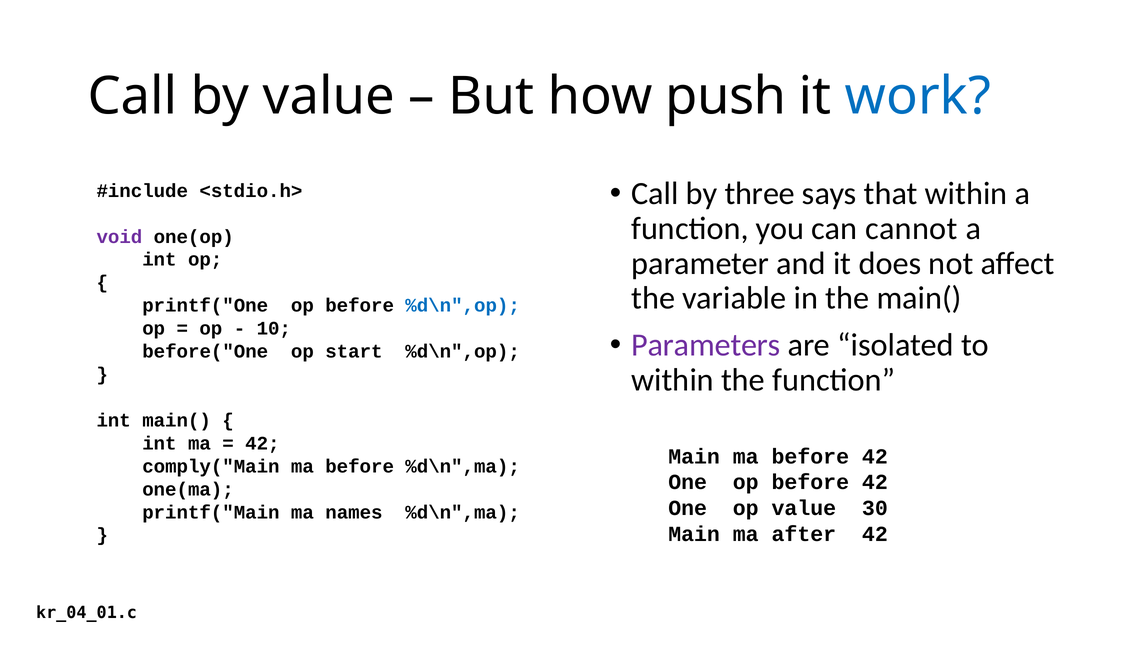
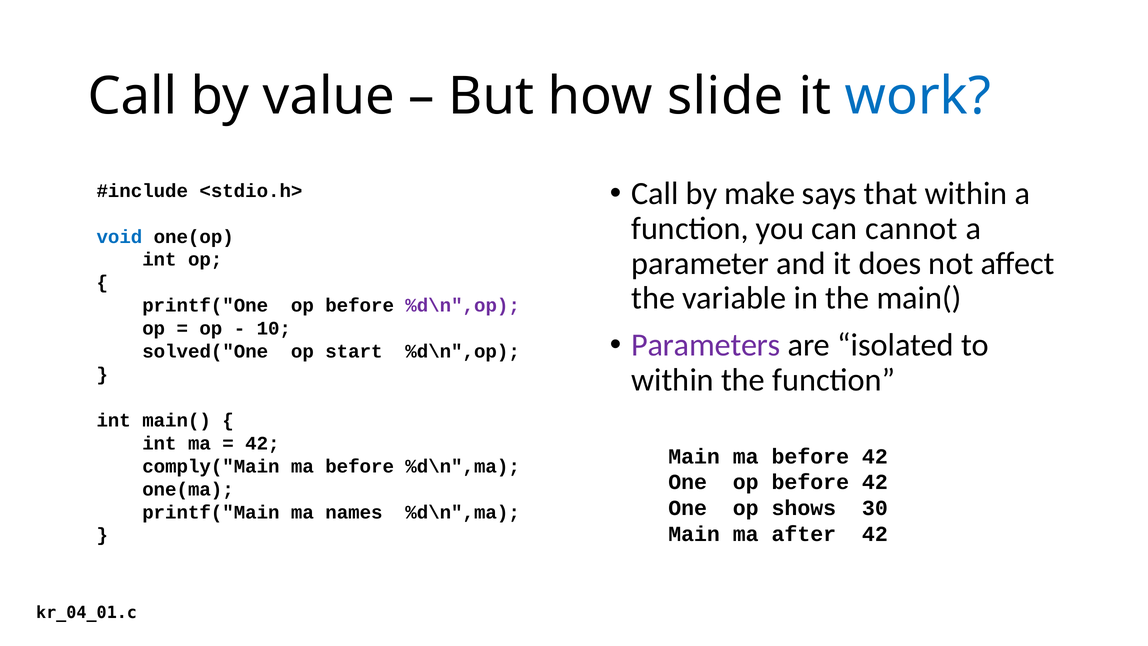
push: push -> slide (725, 96)
three: three -> make (760, 193)
void colour: purple -> blue (119, 237)
%d\n",op colour: blue -> purple (463, 305)
before("One: before("One -> solved("One (205, 351)
op value: value -> shows (804, 508)
